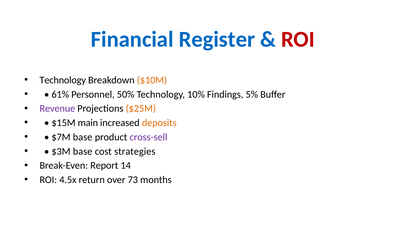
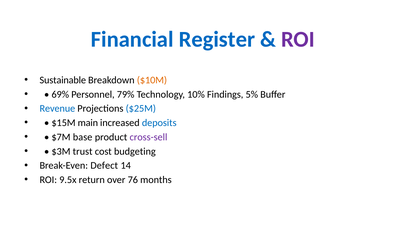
ROI colour: red -> purple (298, 39)
Technology: Technology -> Sustainable (63, 80)
61%: 61% -> 69% (60, 94)
50%: 50% -> 79% (126, 94)
Revenue colour: purple -> blue (57, 108)
$25M colour: orange -> blue (141, 108)
deposits colour: orange -> blue (159, 123)
$3M base: base -> trust (83, 151)
strategies: strategies -> budgeting (135, 151)
Report: Report -> Defect (104, 165)
4.5x: 4.5x -> 9.5x (68, 179)
73: 73 -> 76 (133, 179)
